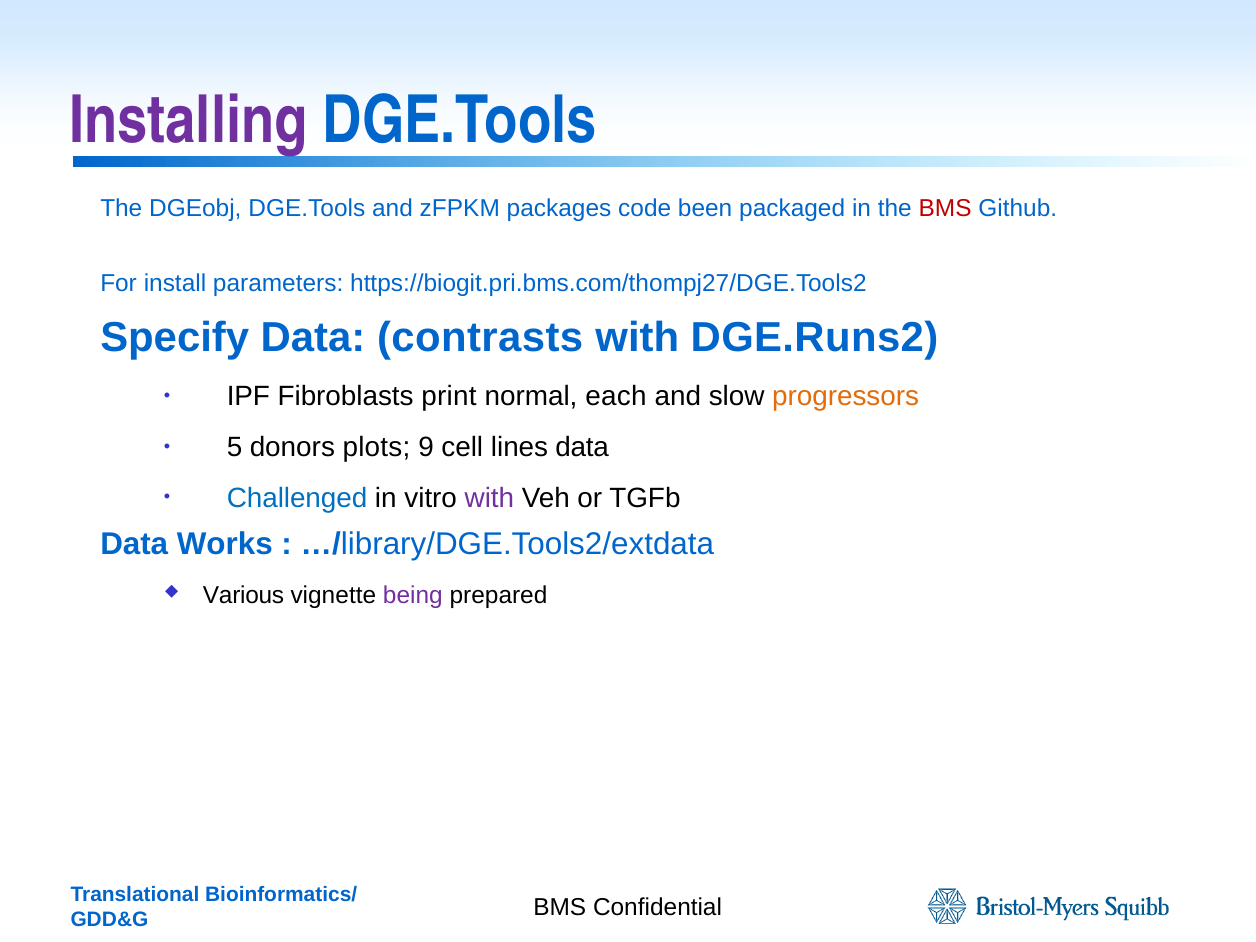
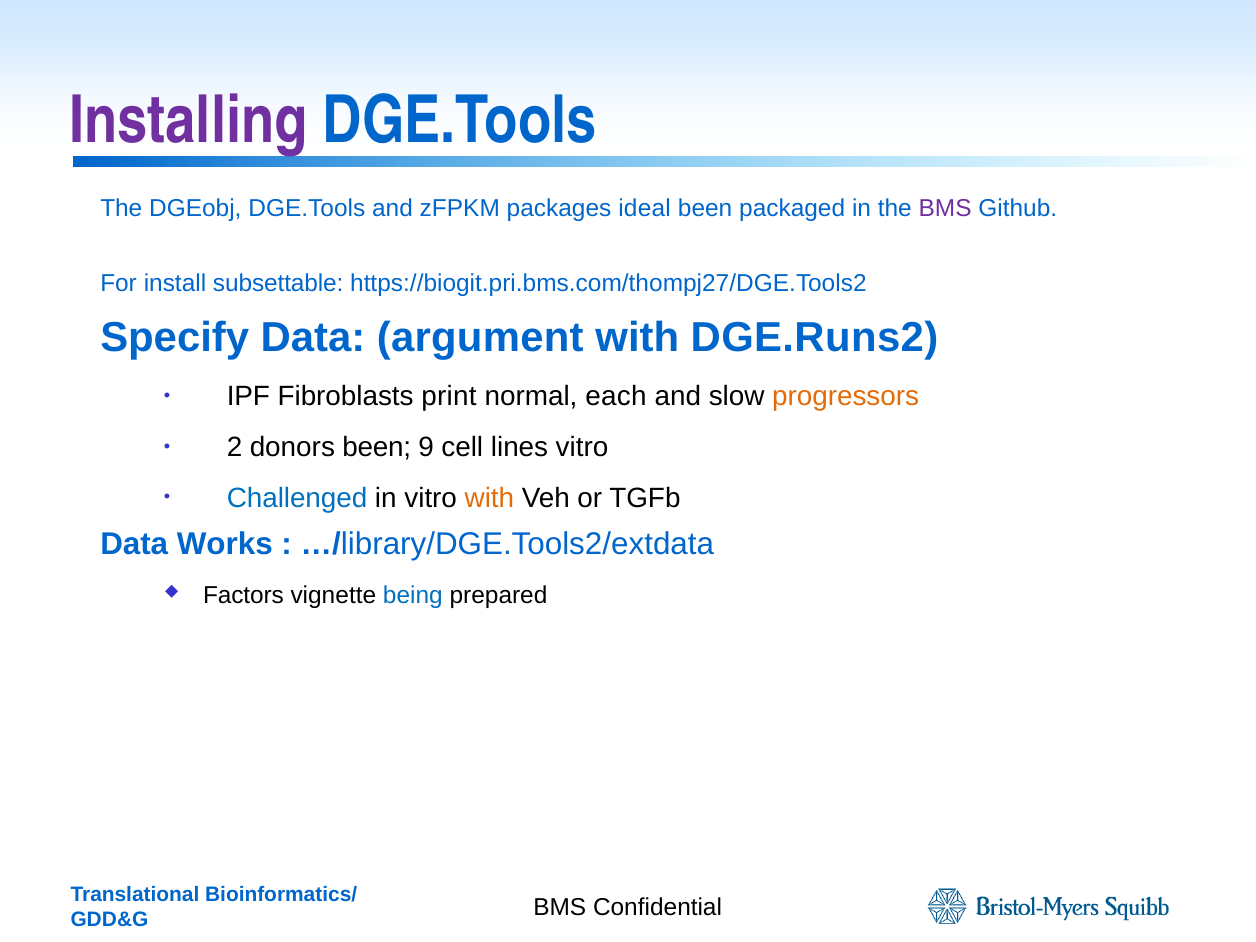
code: code -> ideal (645, 209)
BMS colour: red -> purple (945, 209)
parameters: parameters -> subsettable (278, 283)
contrasts: contrasts -> argument (480, 338)
5: 5 -> 2 (235, 448)
donors plots: plots -> been (377, 448)
lines data: data -> vitro (582, 448)
with colour: purple -> orange (489, 499)
Various: Various -> Factors (243, 595)
being colour: purple -> blue (413, 595)
